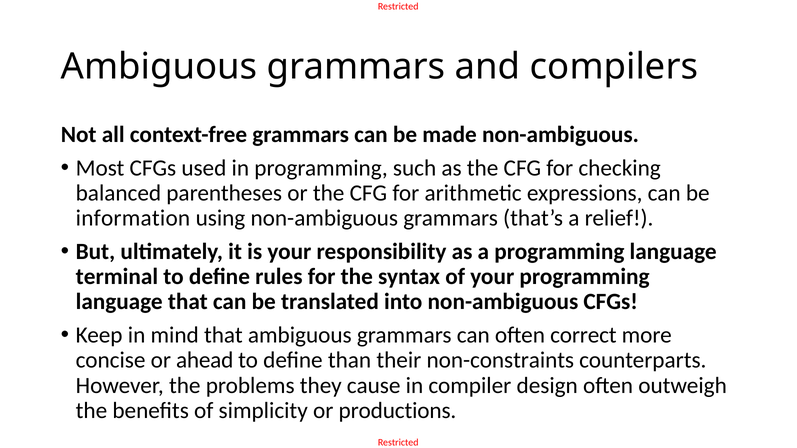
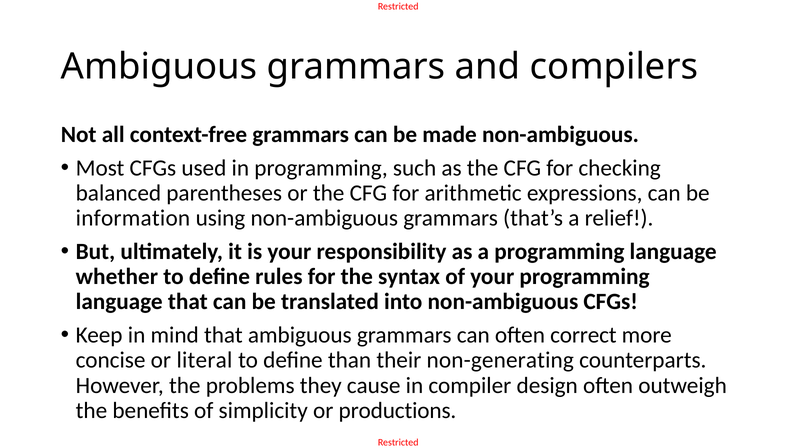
terminal: terminal -> whether (117, 277)
ahead: ahead -> literal (204, 361)
non-constraints: non-constraints -> non-generating (500, 361)
